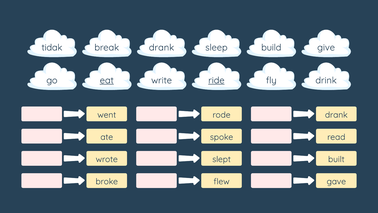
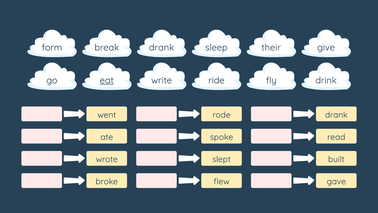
tidak: tidak -> form (52, 47)
build: build -> their (271, 47)
ride underline: present -> none (216, 80)
